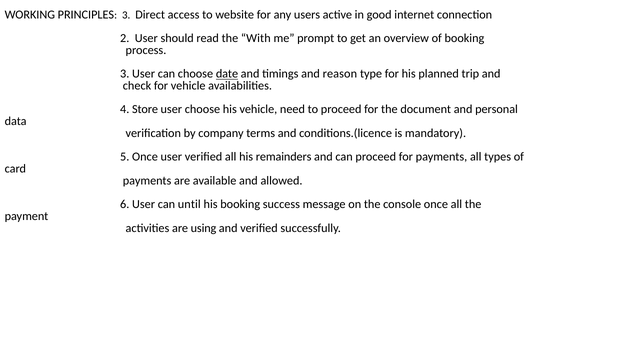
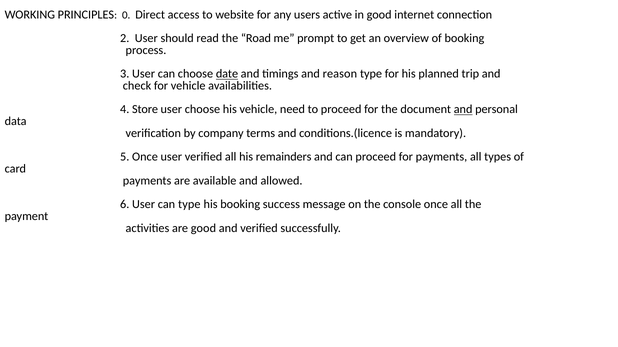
PRINCIPLES 3: 3 -> 0 (126, 15)
With: With -> Road (256, 38)
and underline: none -> present (463, 110)
can until: until -> type (189, 205)
are using: using -> good (203, 228)
